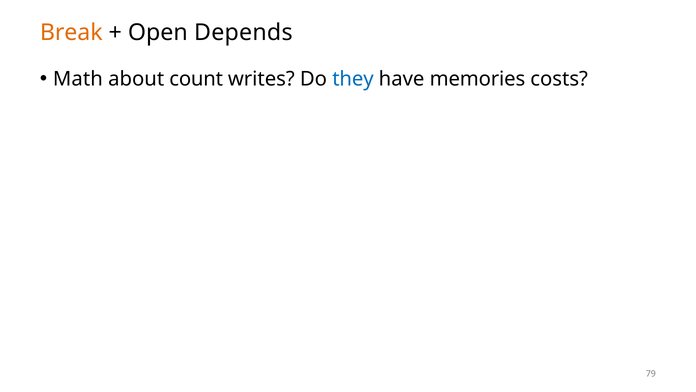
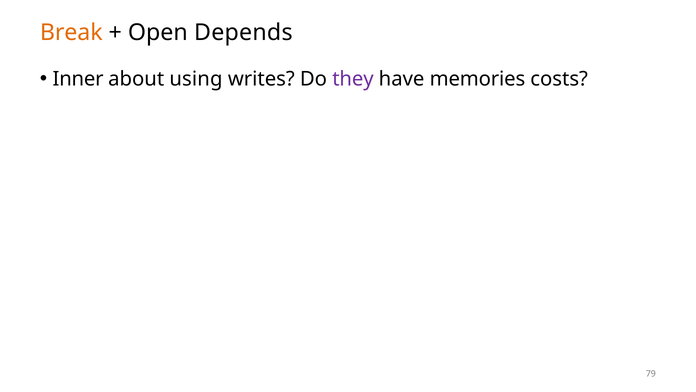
Math: Math -> Inner (78, 79)
count: count -> using (196, 79)
they colour: blue -> purple (353, 79)
